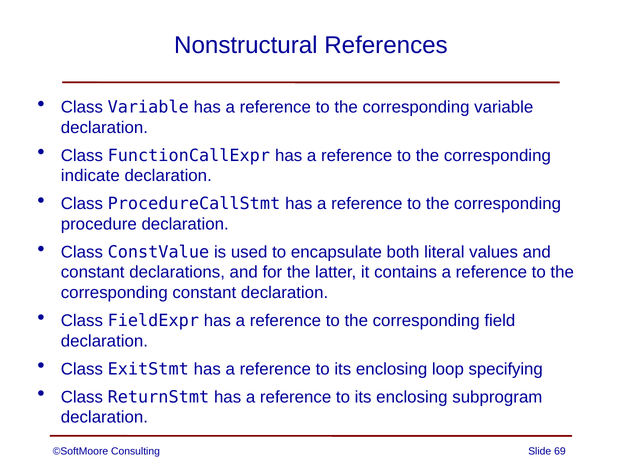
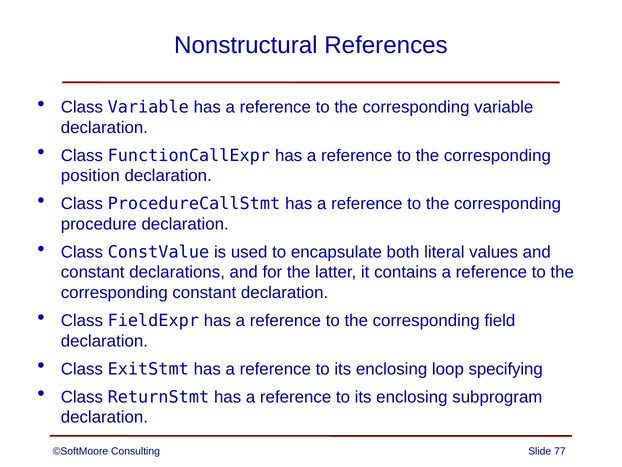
indicate: indicate -> position (90, 176)
69: 69 -> 77 (560, 451)
